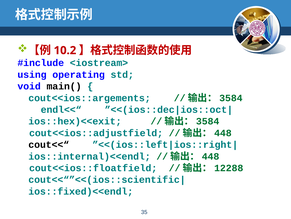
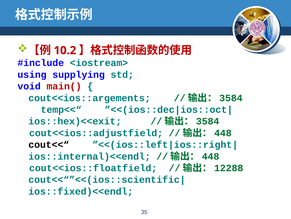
operating: operating -> supplying (79, 74)
main( colour: black -> red (64, 86)
endl<<“: endl<<“ -> temp<<“ (61, 109)
